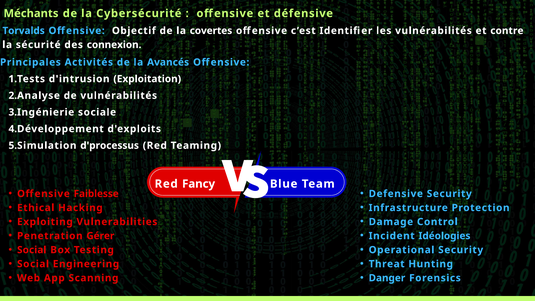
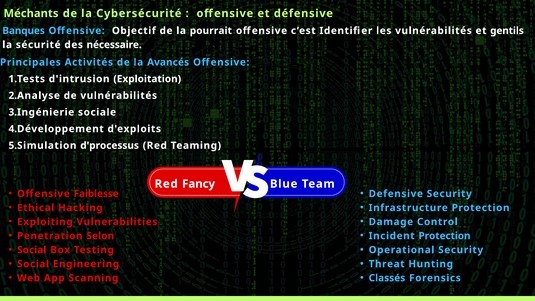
Torvalds: Torvalds -> Banques (24, 31)
covertes: covertes -> pourrait (211, 31)
contre: contre -> gentils (507, 31)
connexion: connexion -> nécessaire (114, 45)
Gérer: Gérer -> Selon (100, 236)
Incident Idéologies: Idéologies -> Protection (445, 236)
Danger: Danger -> Classés (387, 278)
